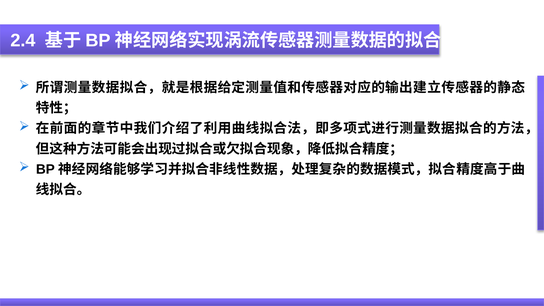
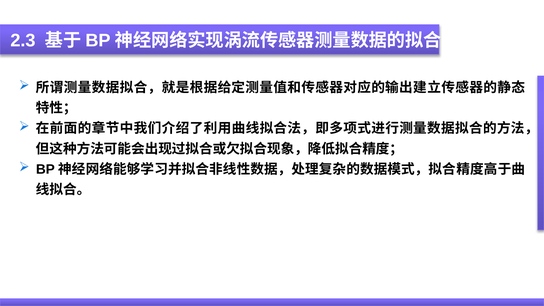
2.4: 2.4 -> 2.3 (23, 41)
